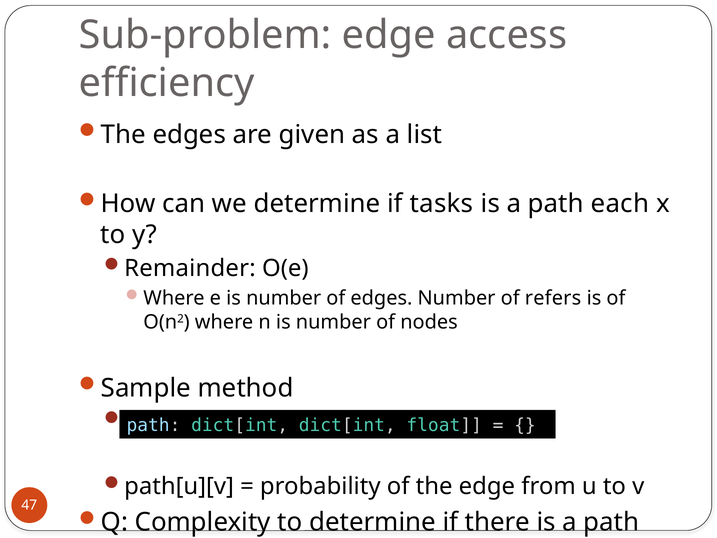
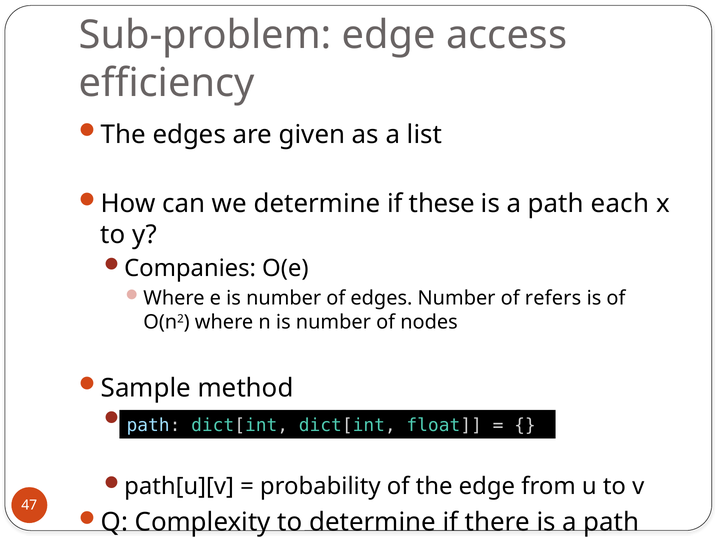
tasks: tasks -> these (442, 204)
Remainder: Remainder -> Companies (190, 268)
